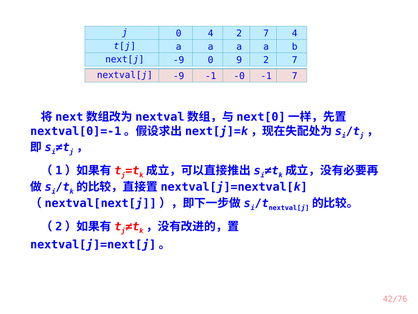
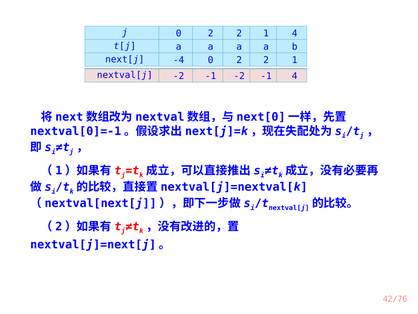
j 0 4: 4 -> 2 (211, 33)
7: 7 -> 1 (266, 33)
next[j -9: -9 -> -4 (179, 60)
9: 9 -> 2 (239, 60)
7: 7 -> 1 (295, 60)
nextval[j -9: -9 -> -2 (179, 76)
-1 -0: -0 -> -2 (239, 76)
-1 7: 7 -> 4 (295, 76)
